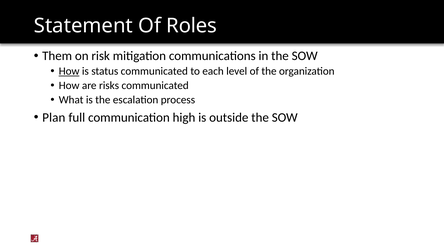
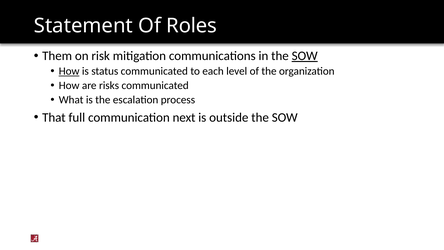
SOW underline: none -> present (305, 56)
Plan: Plan -> That (54, 117)
high: high -> next (184, 117)
